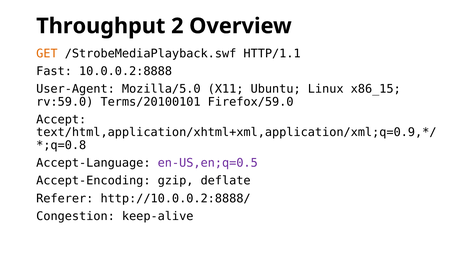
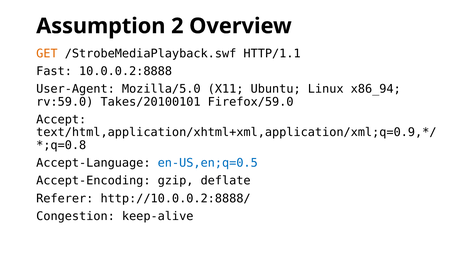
Throughput: Throughput -> Assumption (101, 26)
x86_15: x86_15 -> x86_94 (376, 89)
Terms/20100101: Terms/20100101 -> Takes/20100101 (151, 102)
en-US,en;q=0.5 colour: purple -> blue (208, 163)
